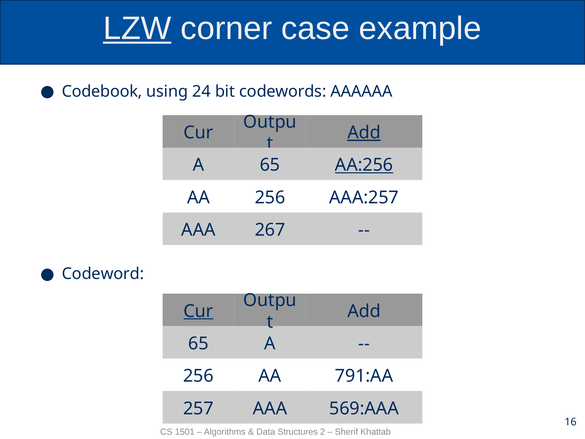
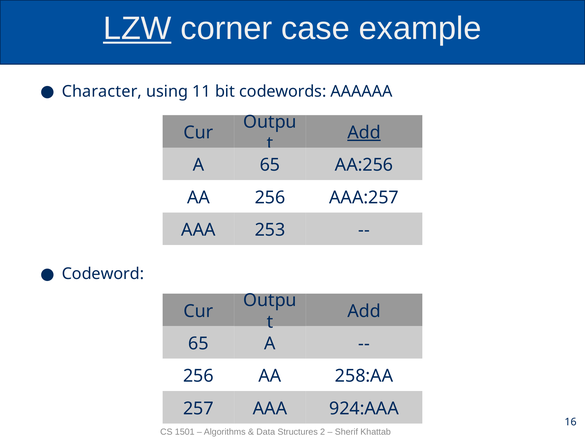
Codebook: Codebook -> Character (102, 91)
24: 24 -> 11 (202, 91)
AA:256 underline: present -> none (364, 165)
267: 267 -> 253 (270, 230)
Cur underline: present -> none (198, 311)
791:AA: 791:AA -> 258:AA (364, 376)
569:AAA: 569:AAA -> 924:AAA (364, 409)
